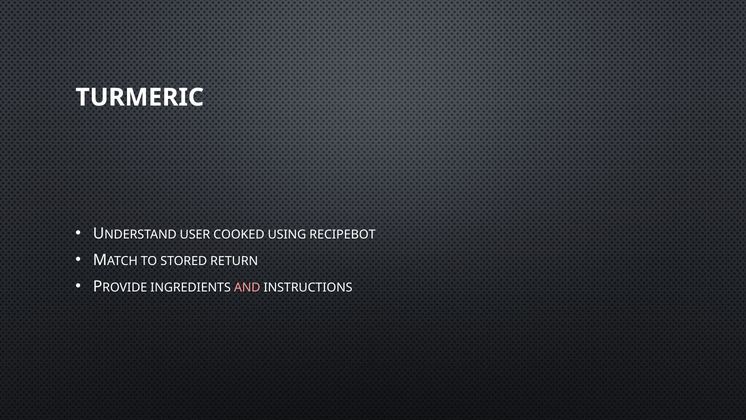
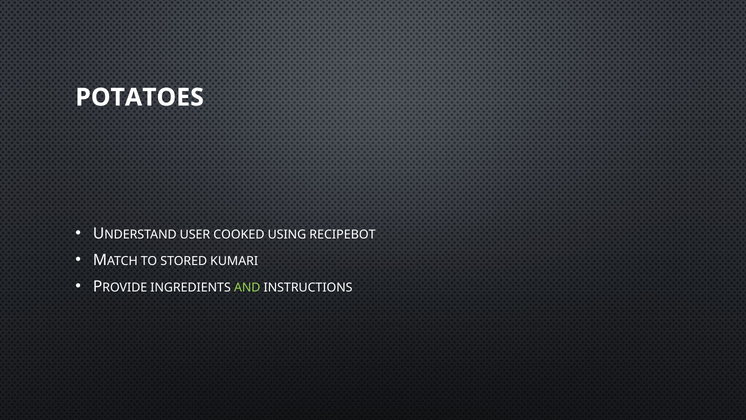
TURMERIC: TURMERIC -> POTATOES (140, 97)
RETURN: RETURN -> KUMARI (234, 261)
AND colour: pink -> light green (247, 287)
